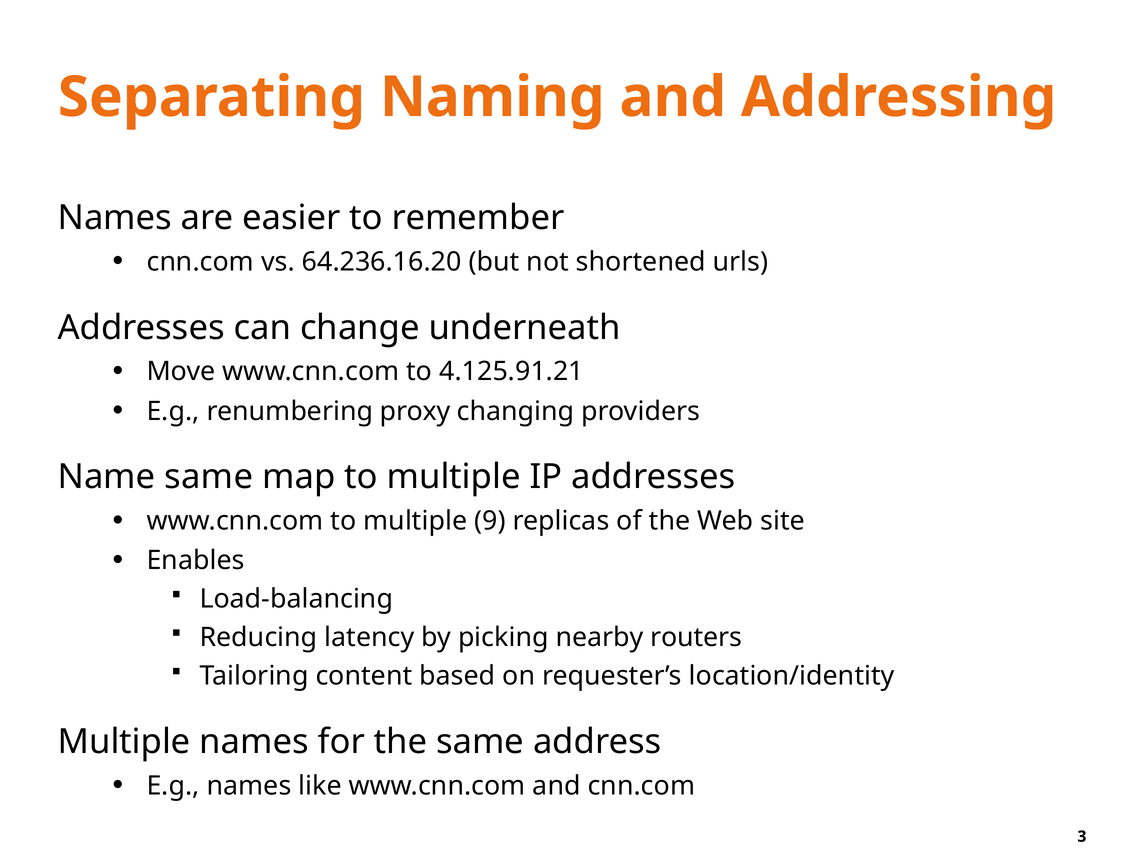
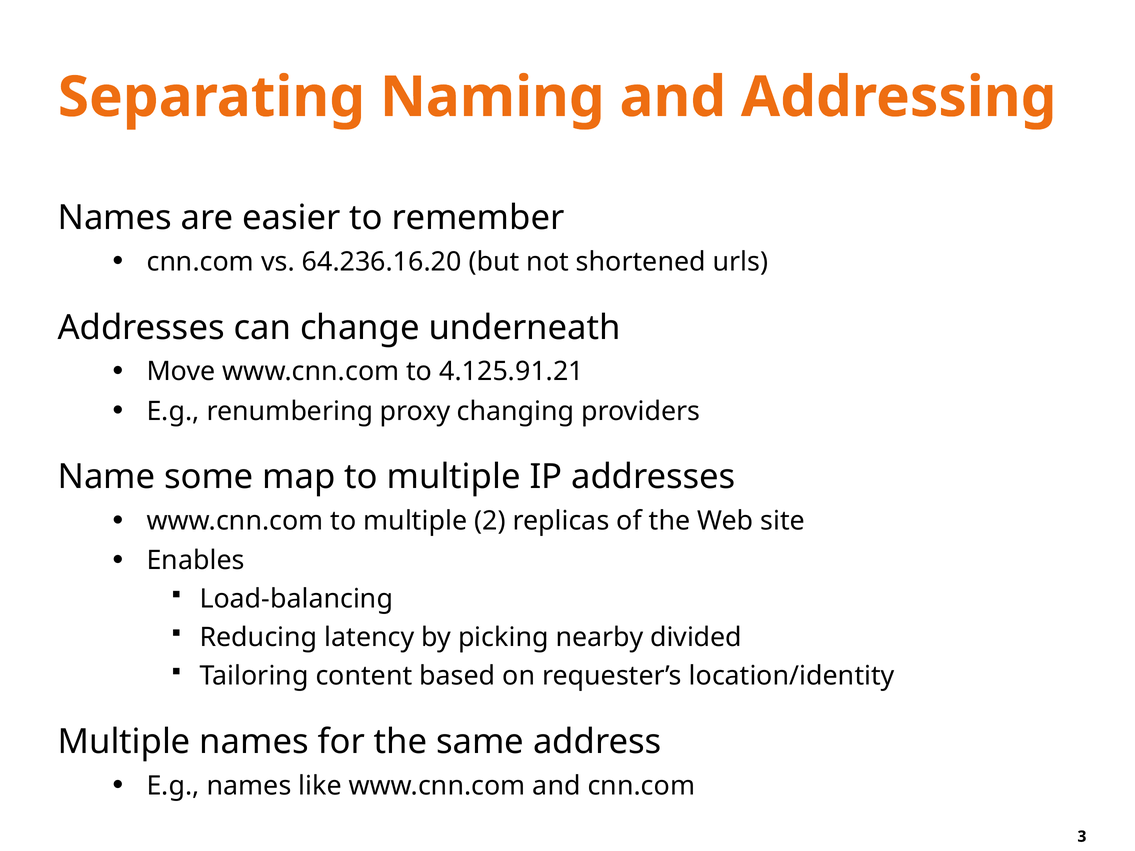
Name same: same -> some (209, 477)
9: 9 -> 2 (490, 521)
routers: routers -> divided (696, 638)
